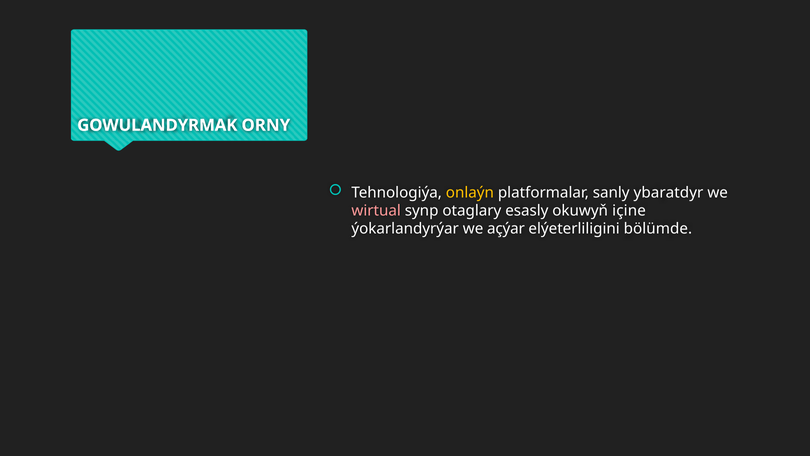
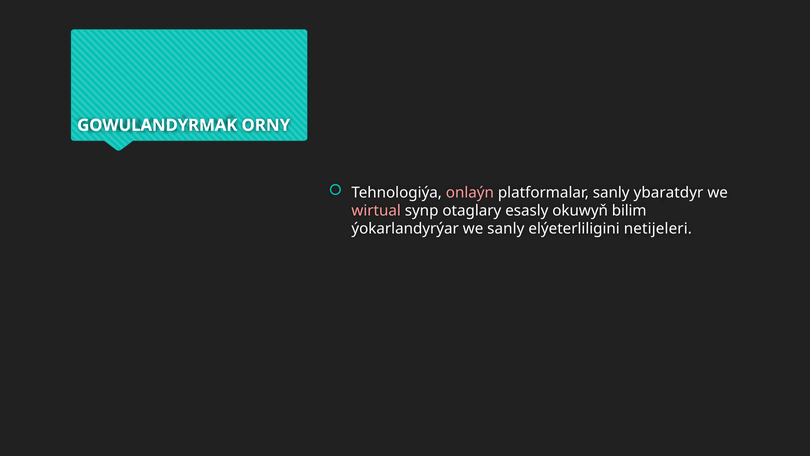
onlaýn colour: yellow -> pink (470, 192)
içine: içine -> bilim (629, 211)
we açýar: açýar -> sanly (506, 229)
bölümde: bölümde -> netijeleri (658, 229)
